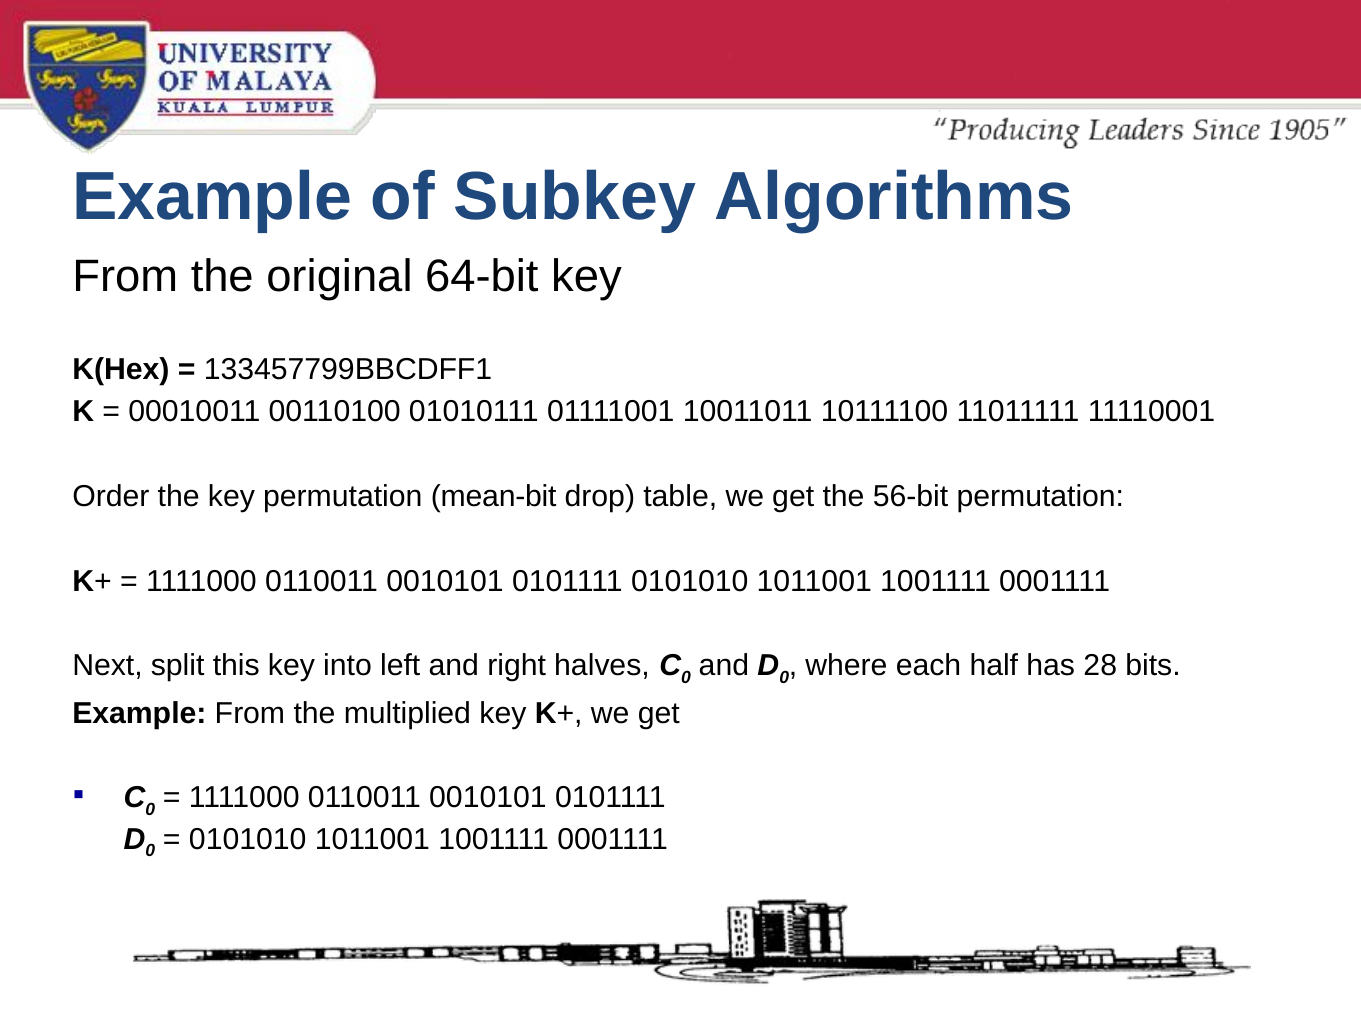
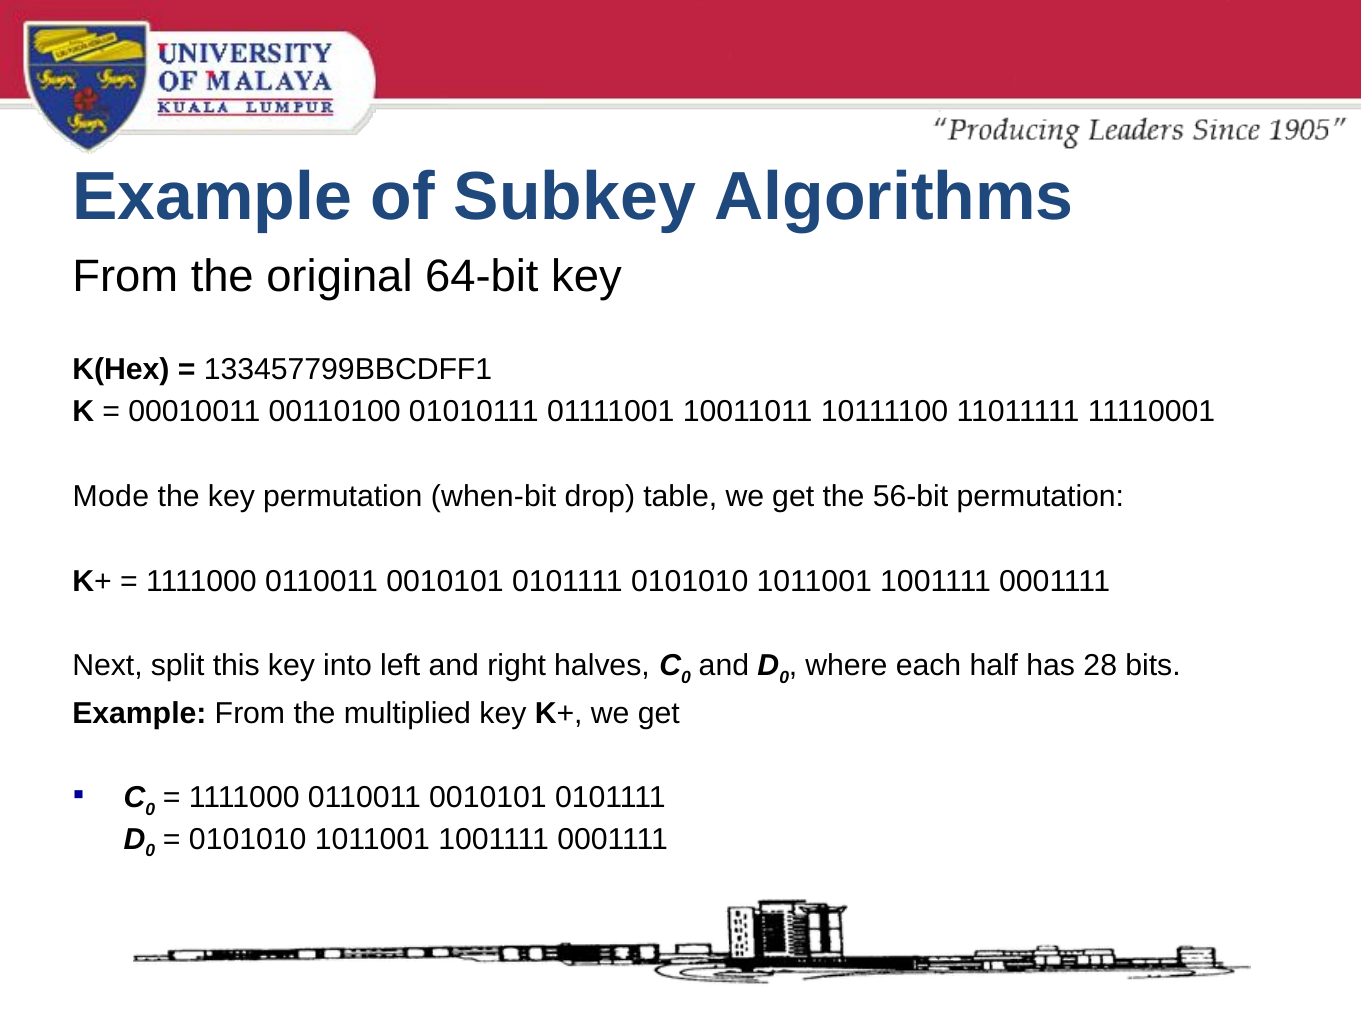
Order: Order -> Mode (111, 496)
mean-bit: mean-bit -> when-bit (494, 496)
